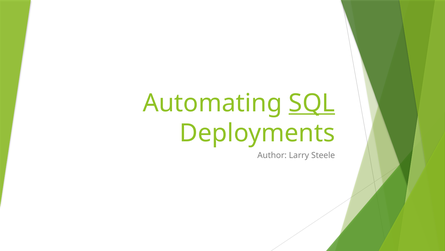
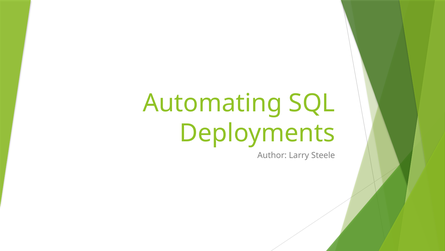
SQL underline: present -> none (312, 103)
